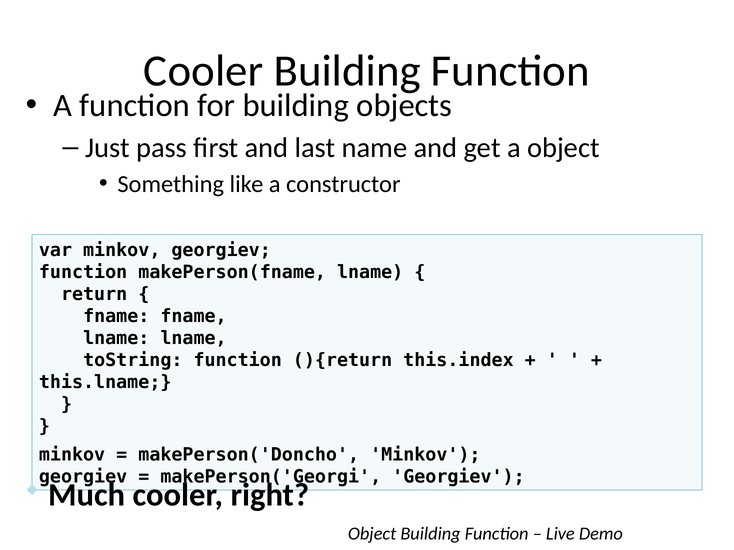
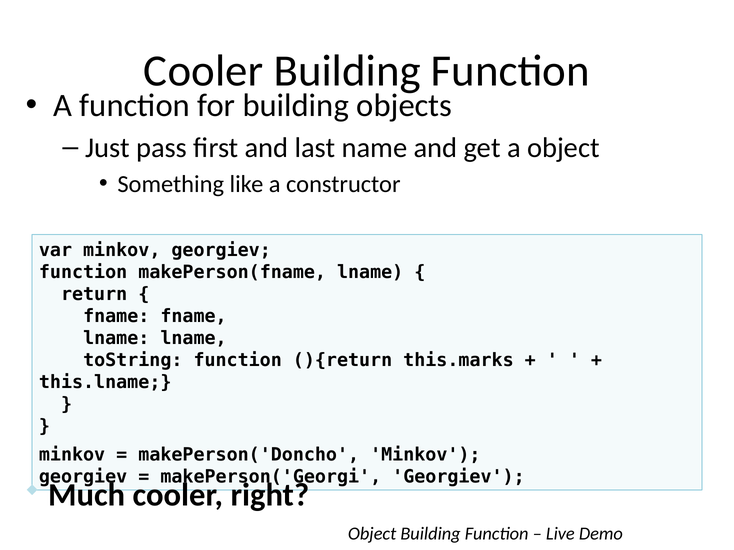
this.index: this.index -> this.marks (458, 361)
